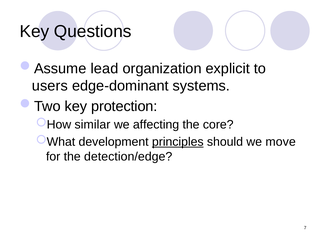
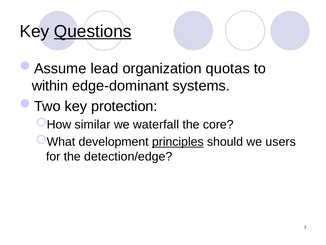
Questions underline: none -> present (93, 31)
explicit: explicit -> quotas (228, 68)
users: users -> within (50, 86)
affecting: affecting -> waterfall (156, 124)
move: move -> users (281, 142)
